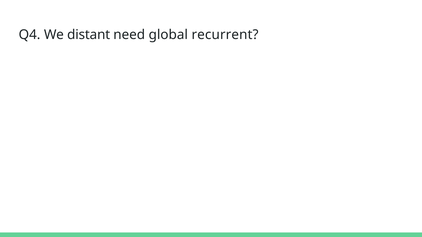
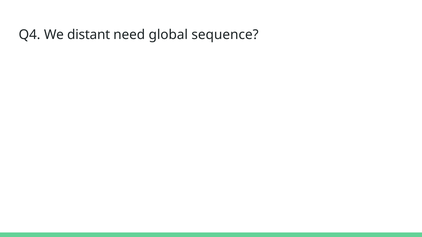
recurrent: recurrent -> sequence (225, 35)
